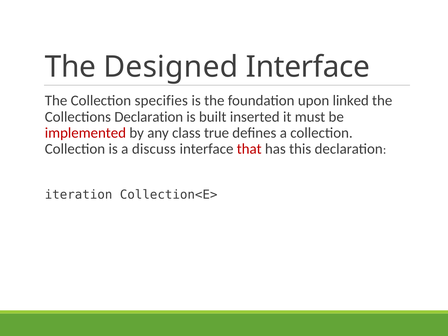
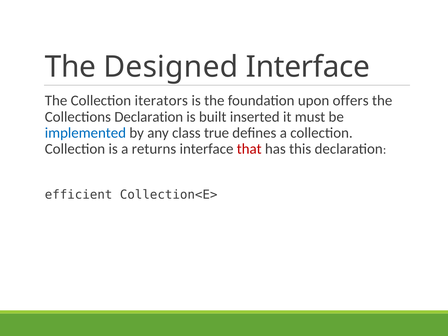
specifies: specifies -> iterators (161, 101)
linked: linked -> offers (351, 101)
implemented colour: red -> blue (85, 133)
discuss: discuss -> returns (154, 149)
iteration: iteration -> efficient (79, 195)
